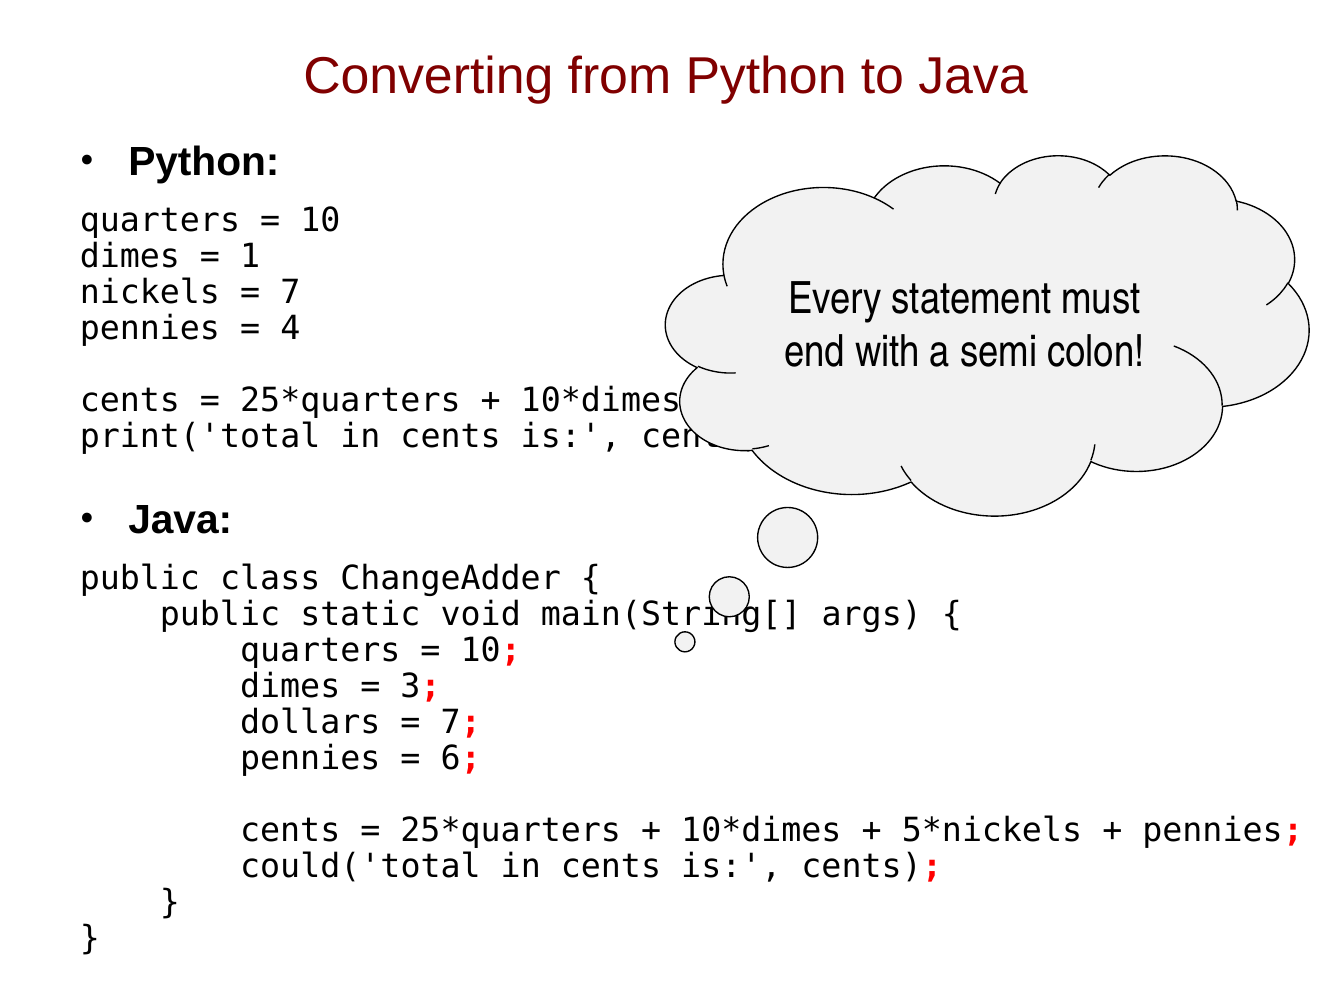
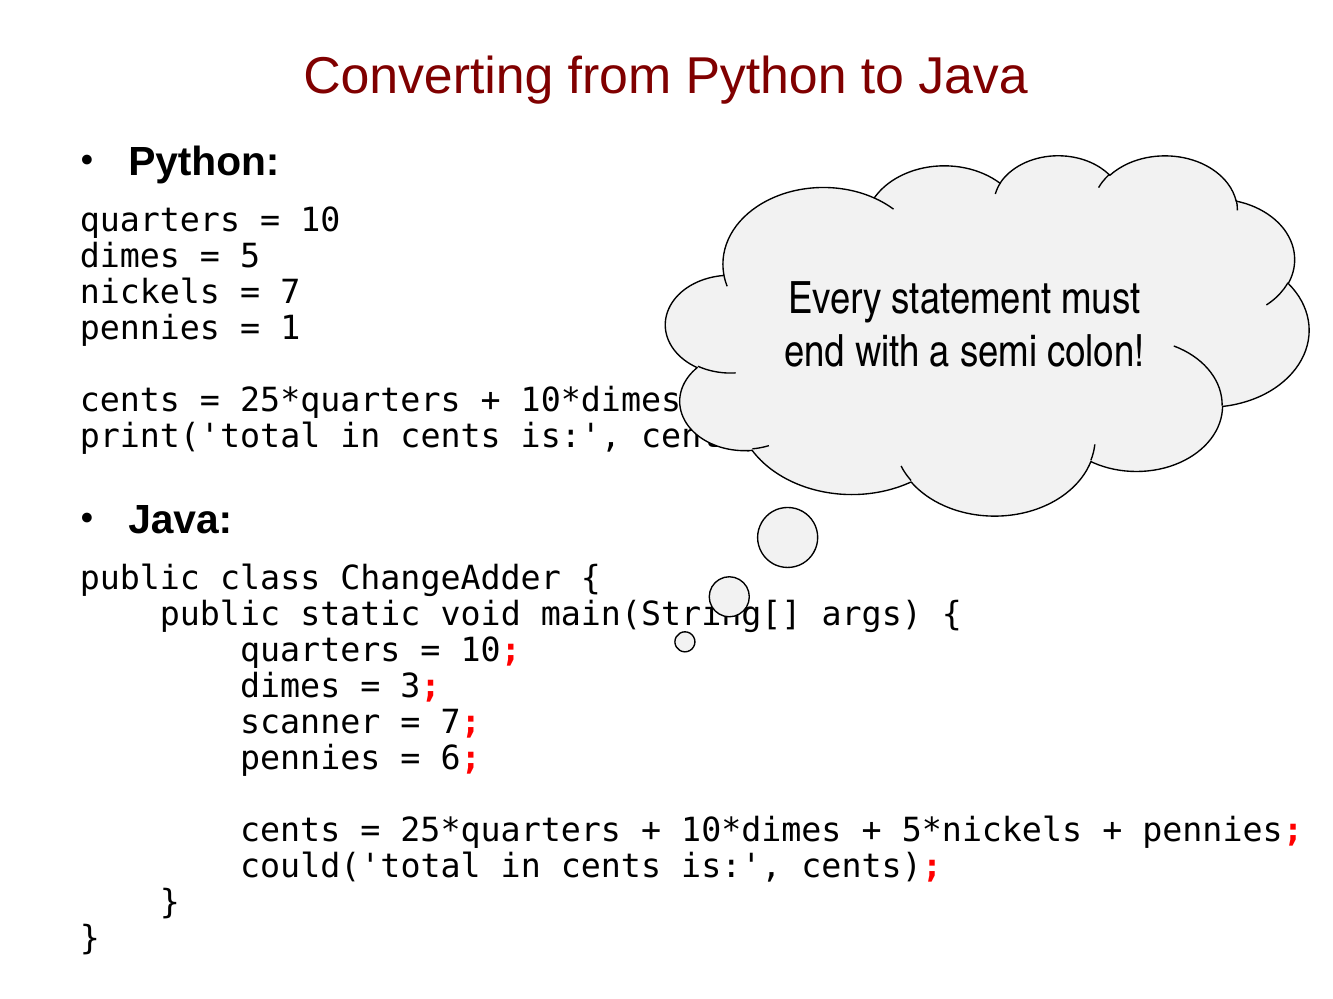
1: 1 -> 5 (250, 256)
4: 4 -> 1 (290, 328)
dollars: dollars -> scanner (310, 723)
